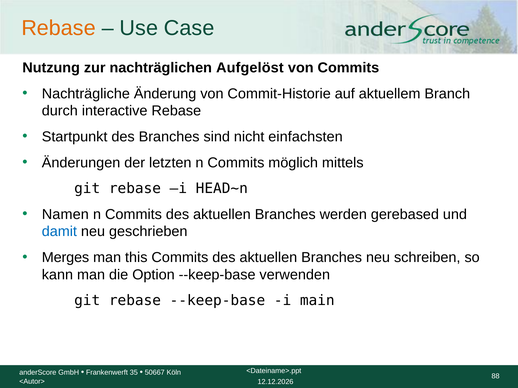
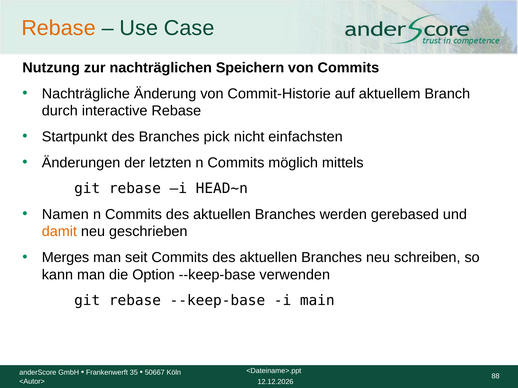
Aufgelöst: Aufgelöst -> Speichern (250, 68)
sind: sind -> pick (217, 137)
damit colour: blue -> orange (59, 232)
this: this -> seit (136, 258)
